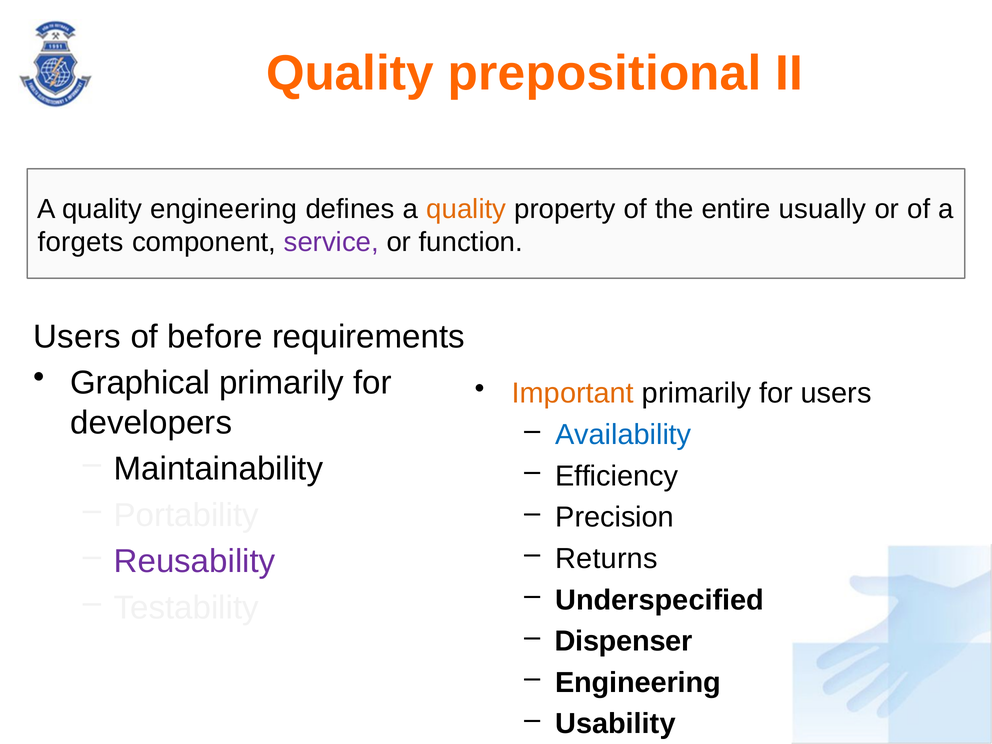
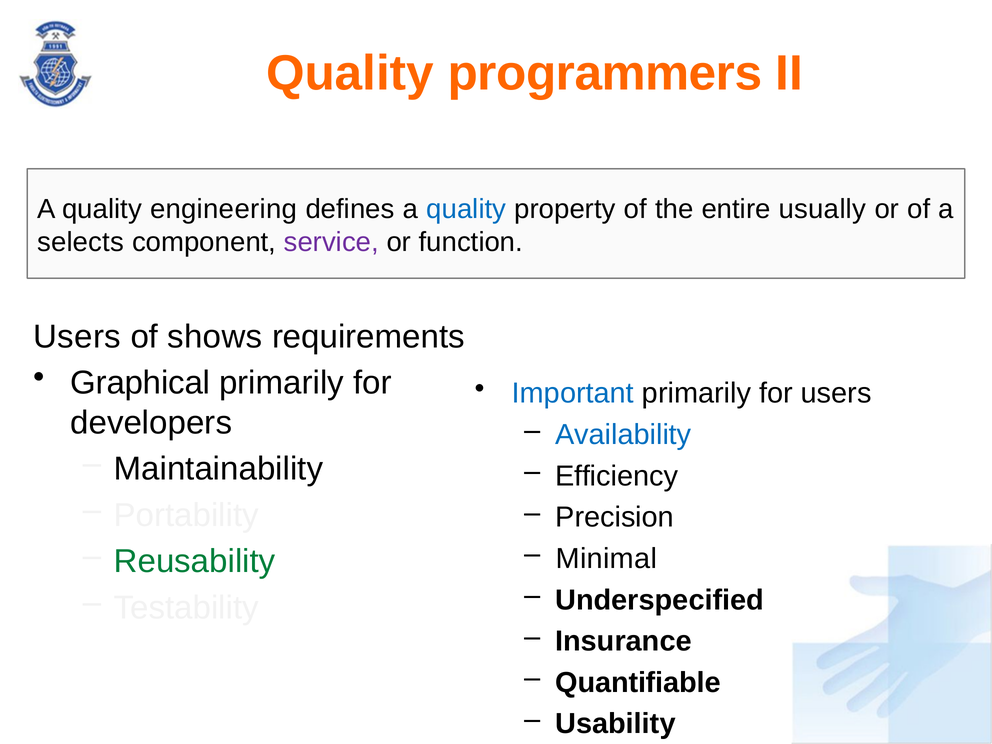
prepositional: prepositional -> programmers (605, 73)
quality colour: orange -> blue (466, 209)
forgets: forgets -> selects (81, 242)
before: before -> shows (215, 337)
Important colour: orange -> blue (573, 393)
Returns: Returns -> Minimal (606, 559)
Reusability colour: purple -> green (195, 561)
Dispenser: Dispenser -> Insurance (623, 641)
Engineering: Engineering -> Quantifiable (638, 683)
